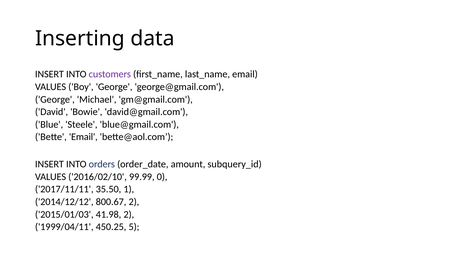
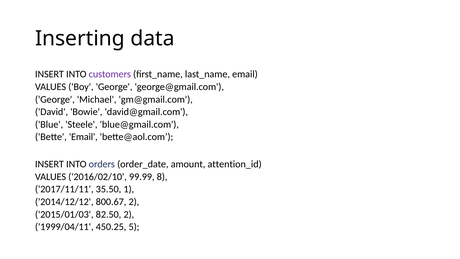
subquery_id: subquery_id -> attention_id (235, 164)
0: 0 -> 8 (162, 177)
41.98: 41.98 -> 82.50 (109, 214)
